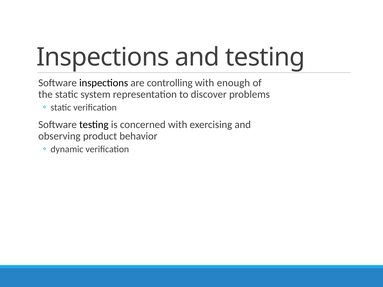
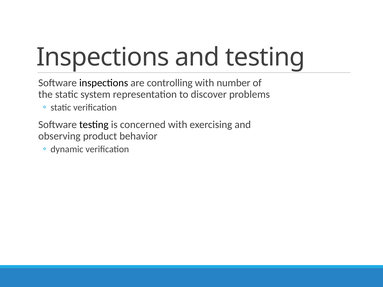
enough: enough -> number (234, 83)
